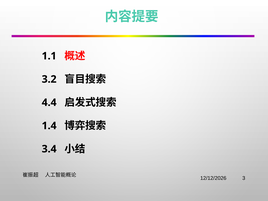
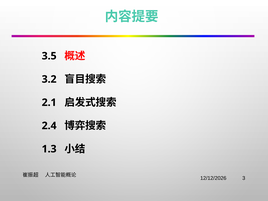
1.1: 1.1 -> 3.5 (49, 56)
4.4: 4.4 -> 2.1 (49, 102)
1.4: 1.4 -> 2.4 (49, 126)
3.4: 3.4 -> 1.3 (49, 149)
